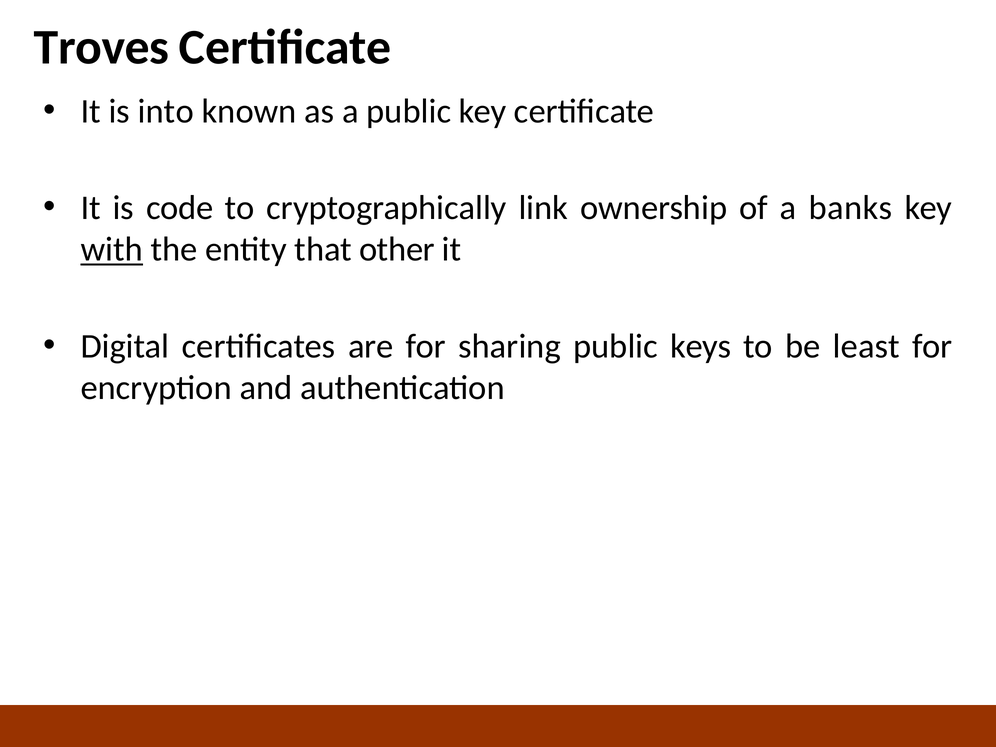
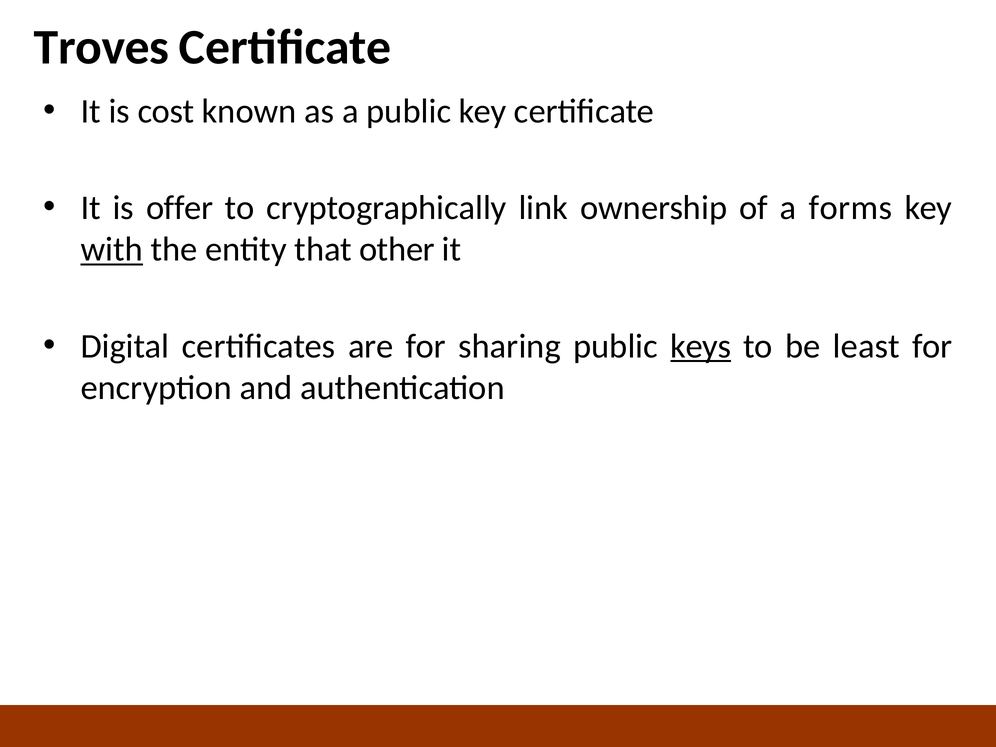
into: into -> cost (166, 111)
code: code -> offer (180, 208)
banks: banks -> forms (850, 208)
keys underline: none -> present (701, 346)
